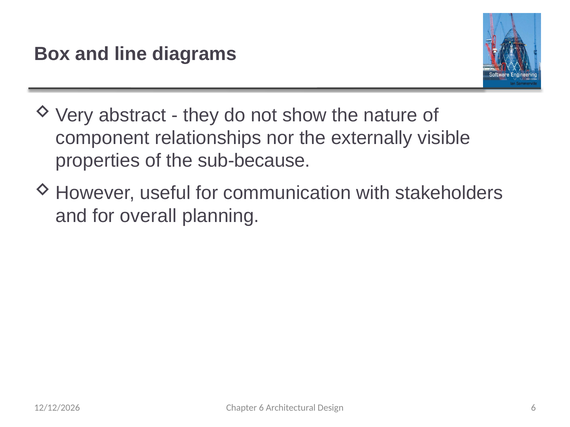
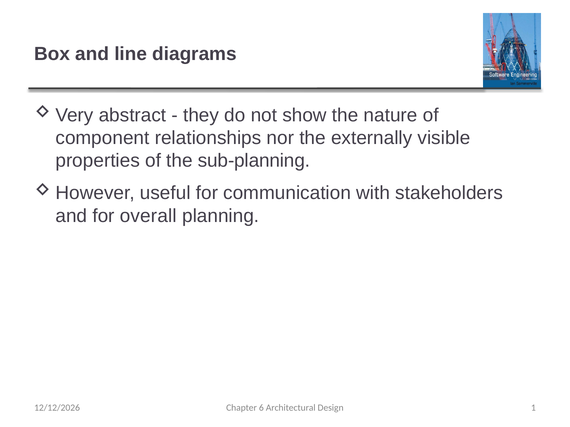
sub-because: sub-because -> sub-planning (254, 161)
Design 6: 6 -> 1 (533, 408)
